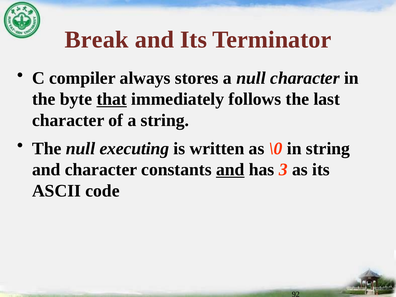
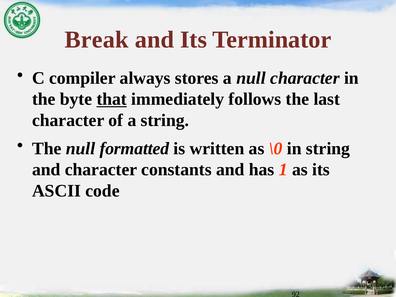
executing: executing -> formatted (134, 148)
and underline: present -> none (230, 170)
3: 3 -> 1 (283, 170)
